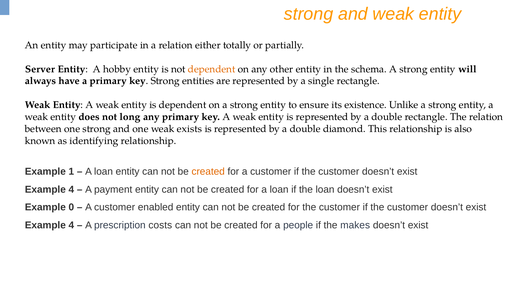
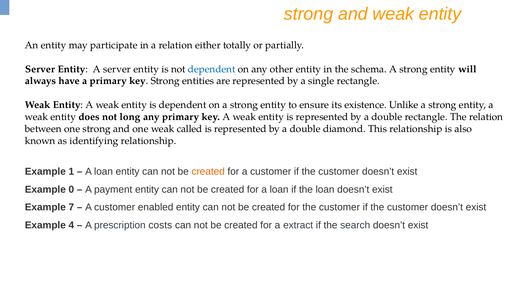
A hobby: hobby -> server (117, 69)
dependent colour: orange -> blue (212, 69)
exists: exists -> called (190, 129)
4: 4 -> 0 (71, 190)
0: 0 -> 7 (71, 208)
people: people -> extract (298, 225)
makes: makes -> search (355, 225)
